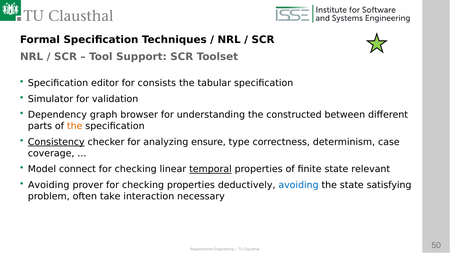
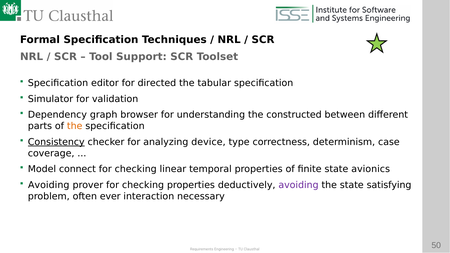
consists: consists -> directed (157, 83)
ensure: ensure -> device (208, 142)
temporal underline: present -> none (210, 169)
relevant: relevant -> avionics (371, 169)
avoiding colour: blue -> purple (298, 185)
take: take -> ever (110, 197)
